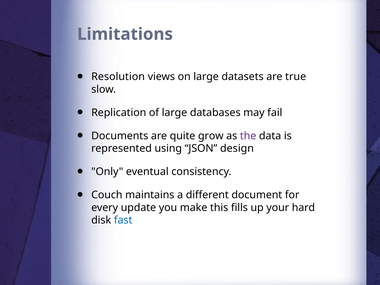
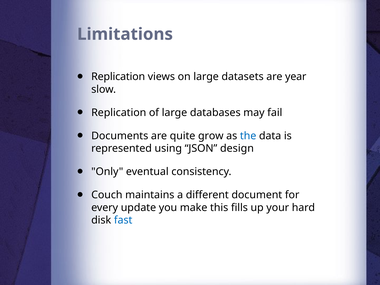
Resolution: Resolution -> Replication (118, 77)
true: true -> year (296, 77)
the colour: purple -> blue (248, 136)
